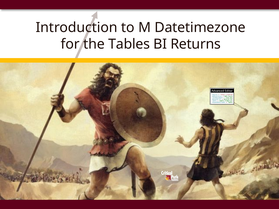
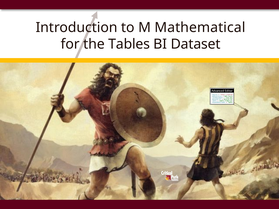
Datetimezone: Datetimezone -> Mathematical (200, 27)
Returns: Returns -> Dataset (196, 44)
